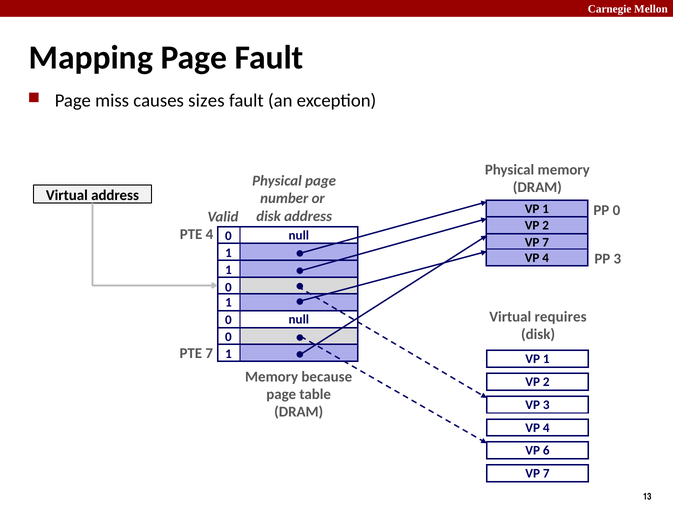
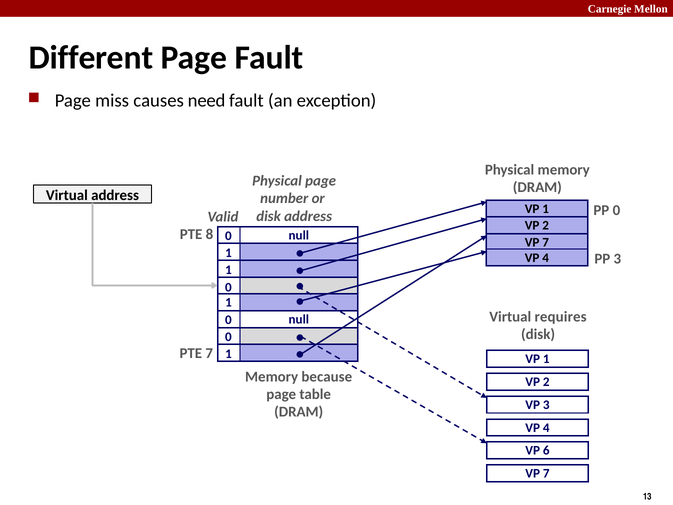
Mapping: Mapping -> Different (91, 58)
sizes: sizes -> need (207, 100)
PTE 4: 4 -> 8 (210, 234)
